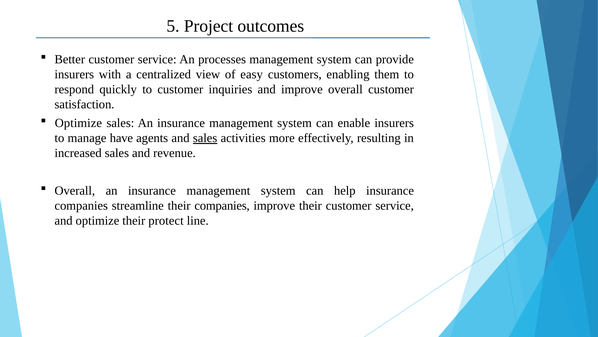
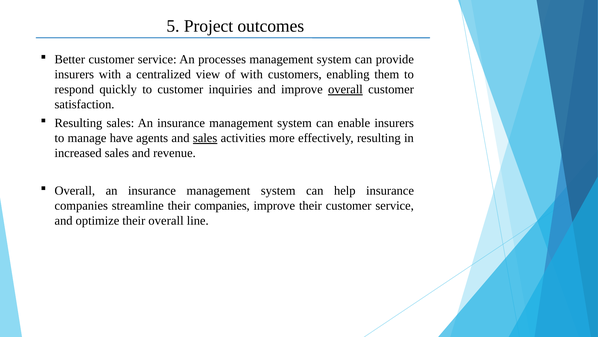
of easy: easy -> with (252, 74)
overall underline: none -> present (345, 89)
Optimize: Optimize -> Resulting (78, 123)
their protect: protect -> overall (166, 220)
